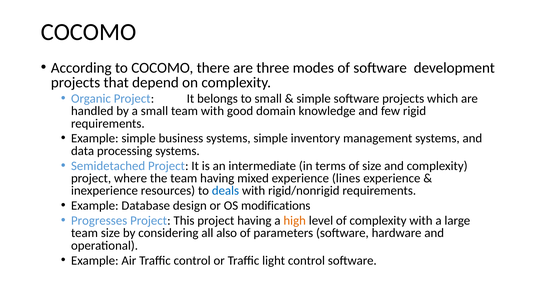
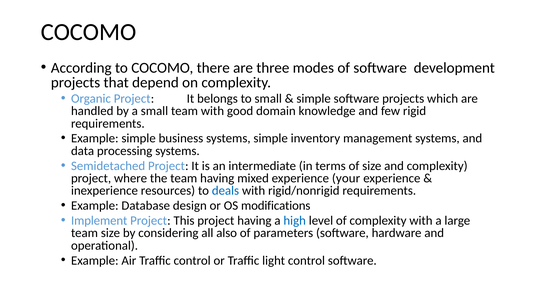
lines: lines -> your (346, 179)
Progresses: Progresses -> Implement (99, 221)
high colour: orange -> blue (295, 221)
